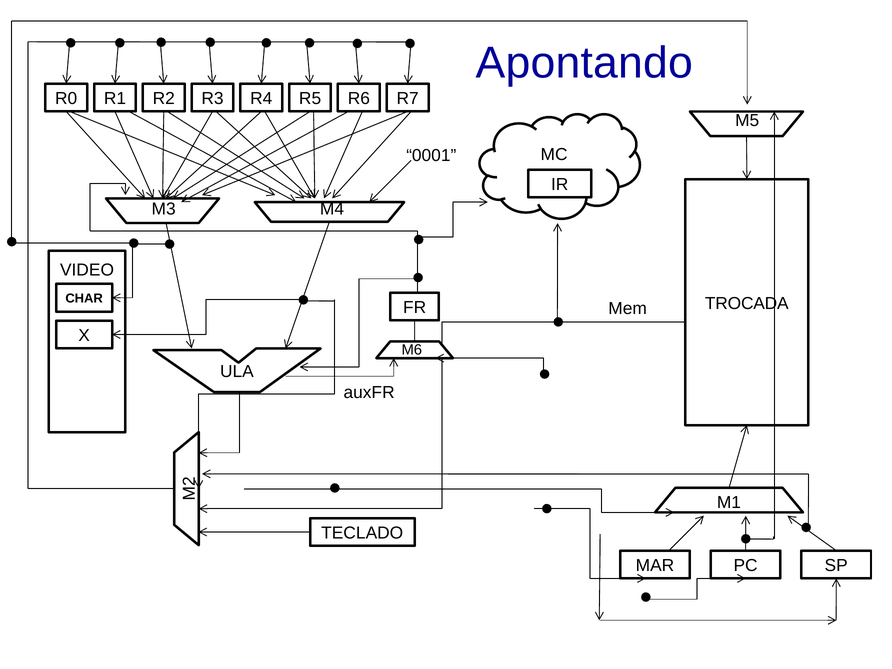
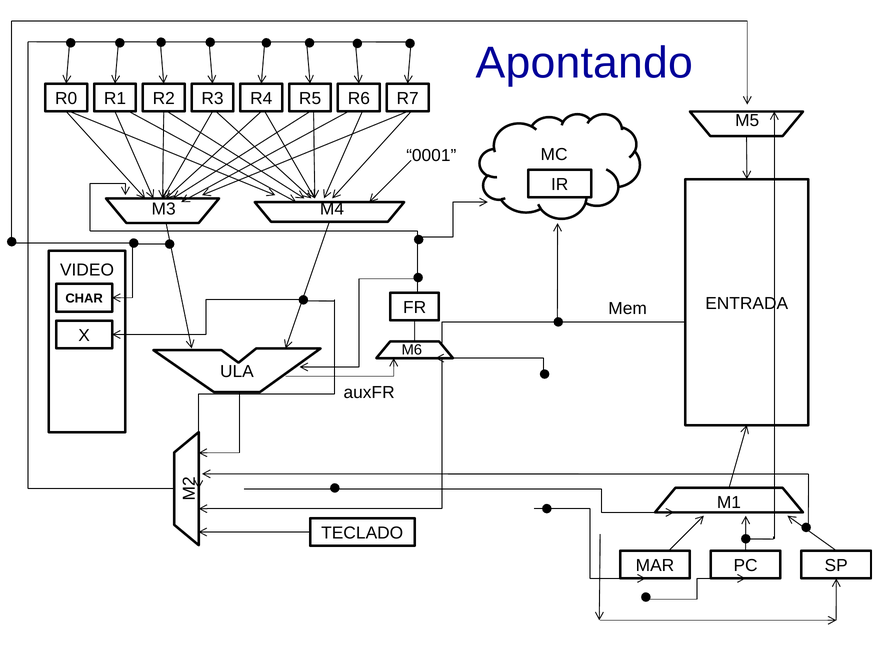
TROCADA: TROCADA -> ENTRADA (747, 303)
